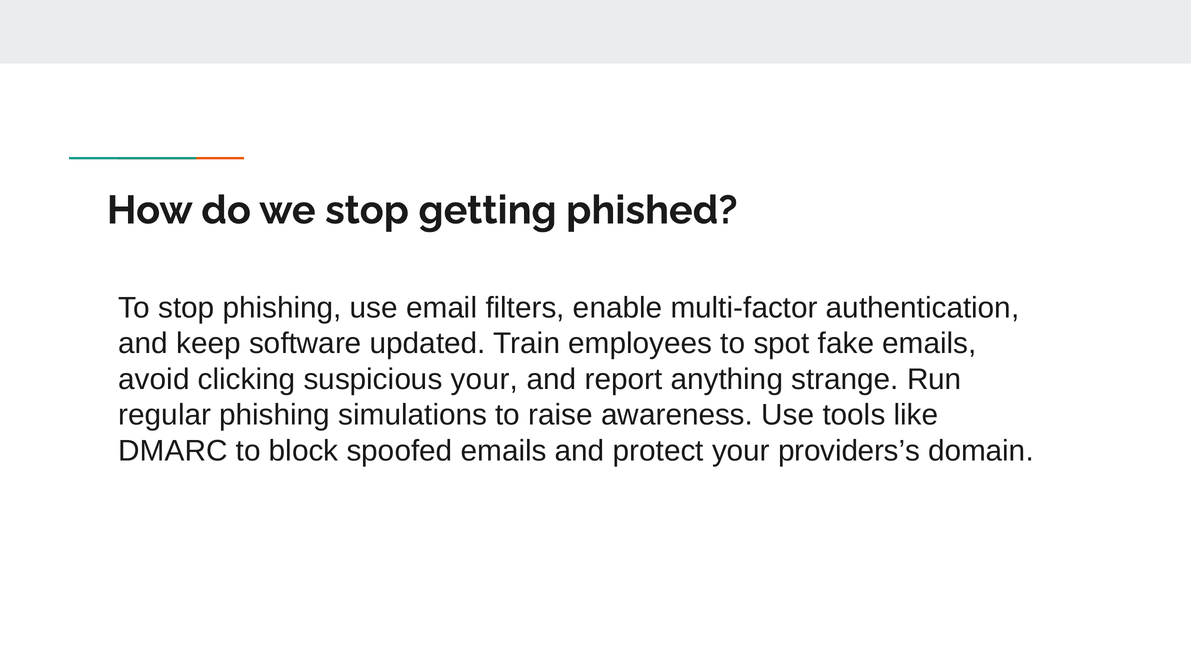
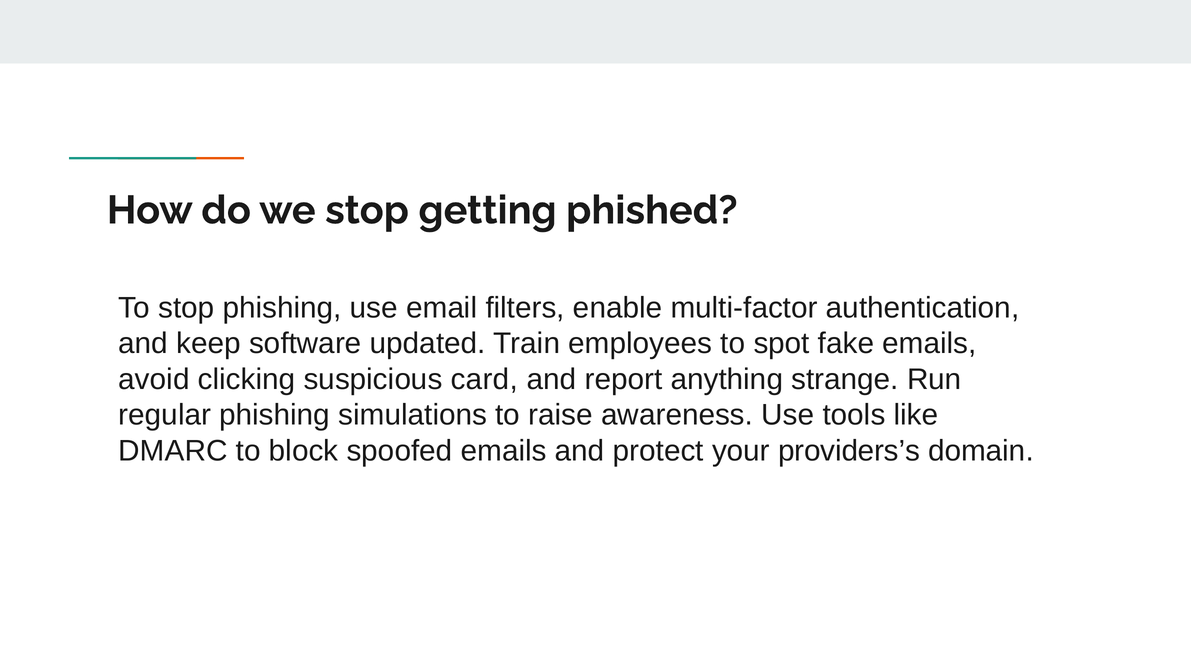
suspicious your: your -> card (484, 379)
